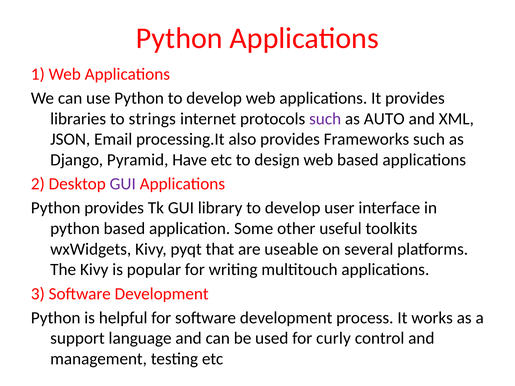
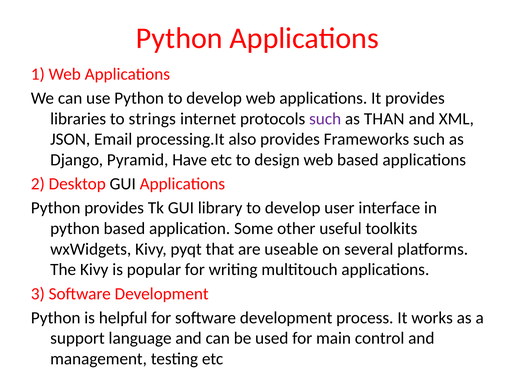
AUTO: AUTO -> THAN (384, 119)
GUI colour: purple -> black (123, 184)
curly: curly -> main (334, 338)
